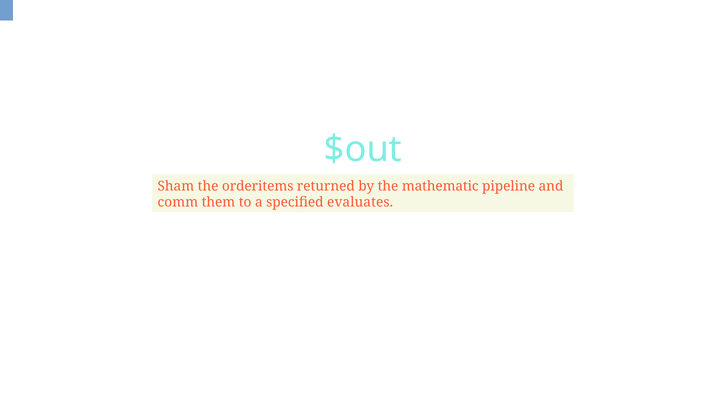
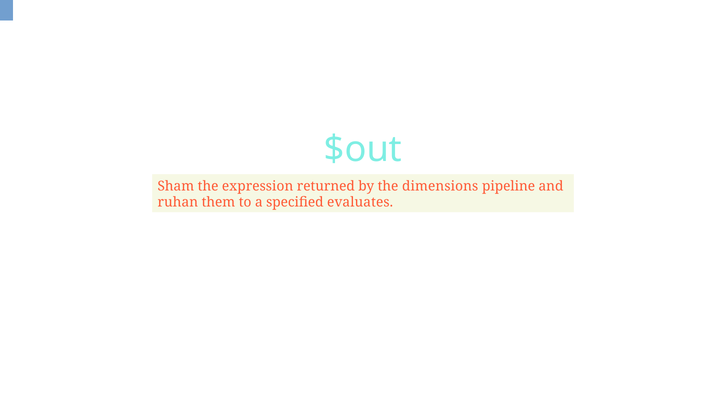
orderitems: orderitems -> expression (258, 186)
mathematic: mathematic -> dimensions (440, 186)
comm: comm -> ruhan (178, 203)
